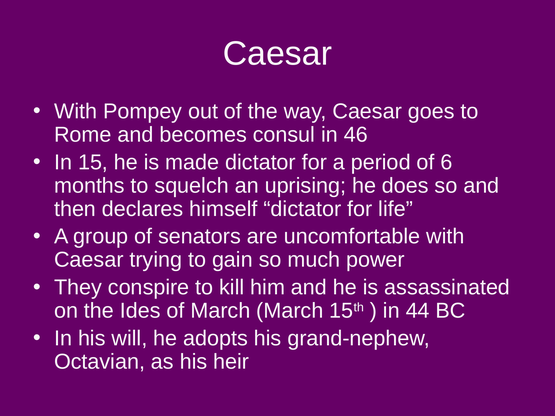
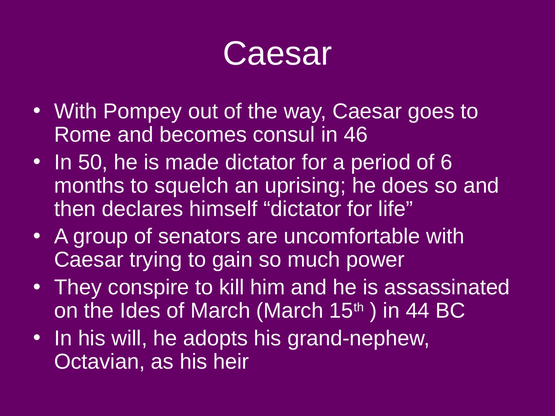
15: 15 -> 50 (93, 162)
